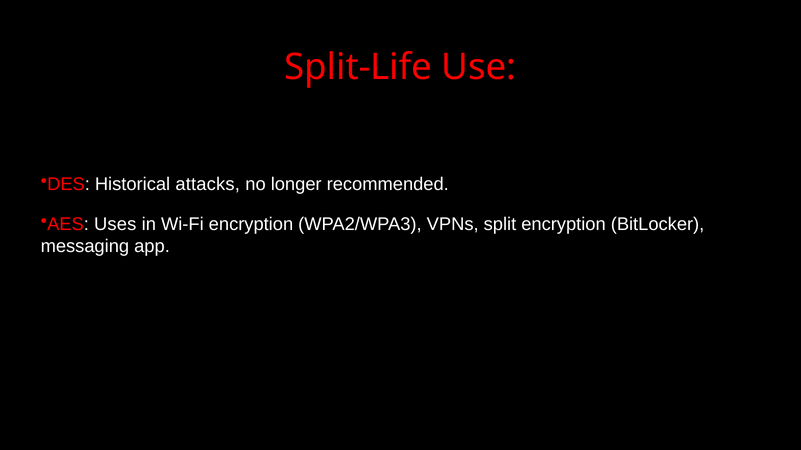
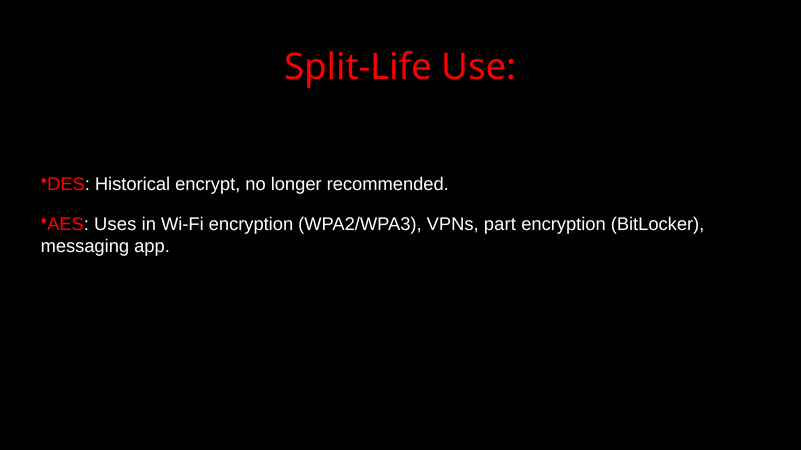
attacks: attacks -> encrypt (208, 185)
split: split -> part (500, 225)
